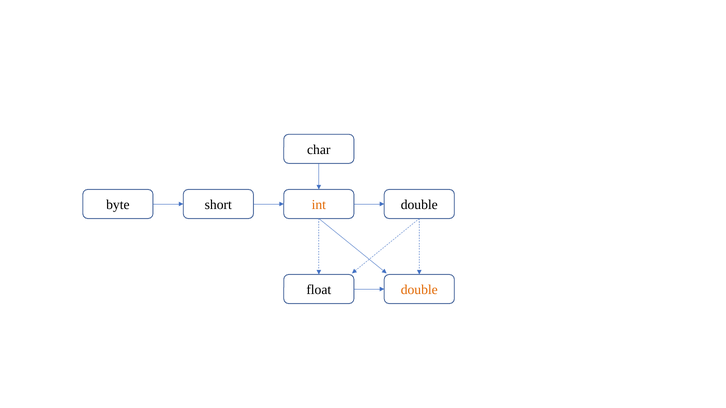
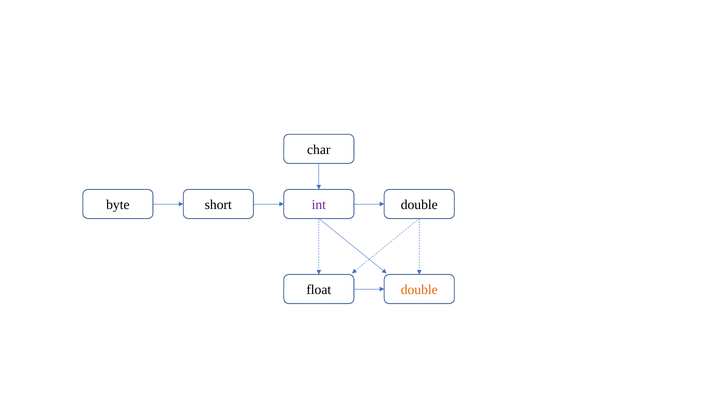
int colour: orange -> purple (319, 205)
